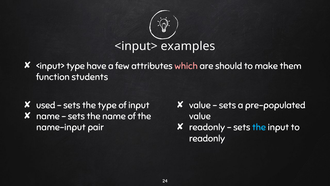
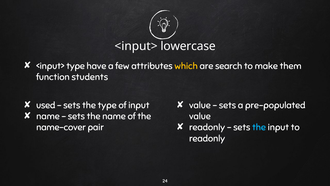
examples: examples -> lowercase (188, 46)
which colour: pink -> yellow (186, 66)
should: should -> search (229, 66)
name-input: name-input -> name-cover (61, 127)
